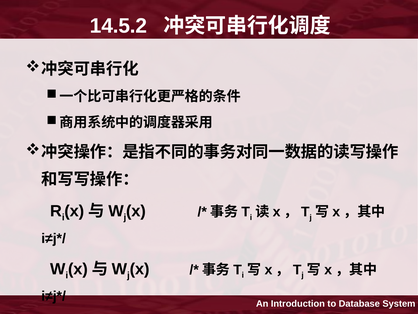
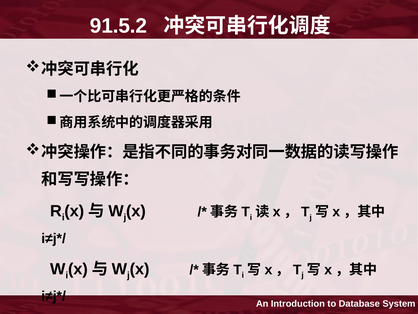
14.5.2: 14.5.2 -> 91.5.2 (118, 26)
